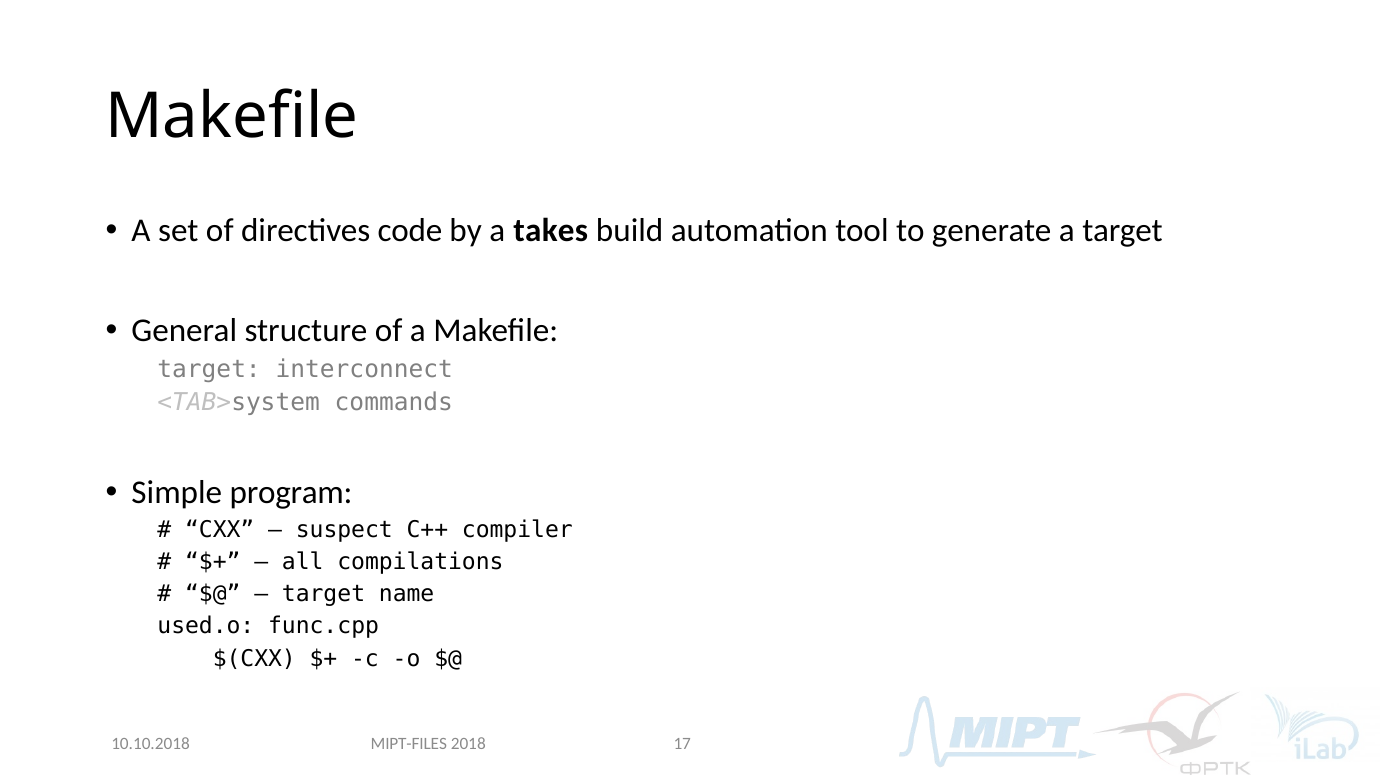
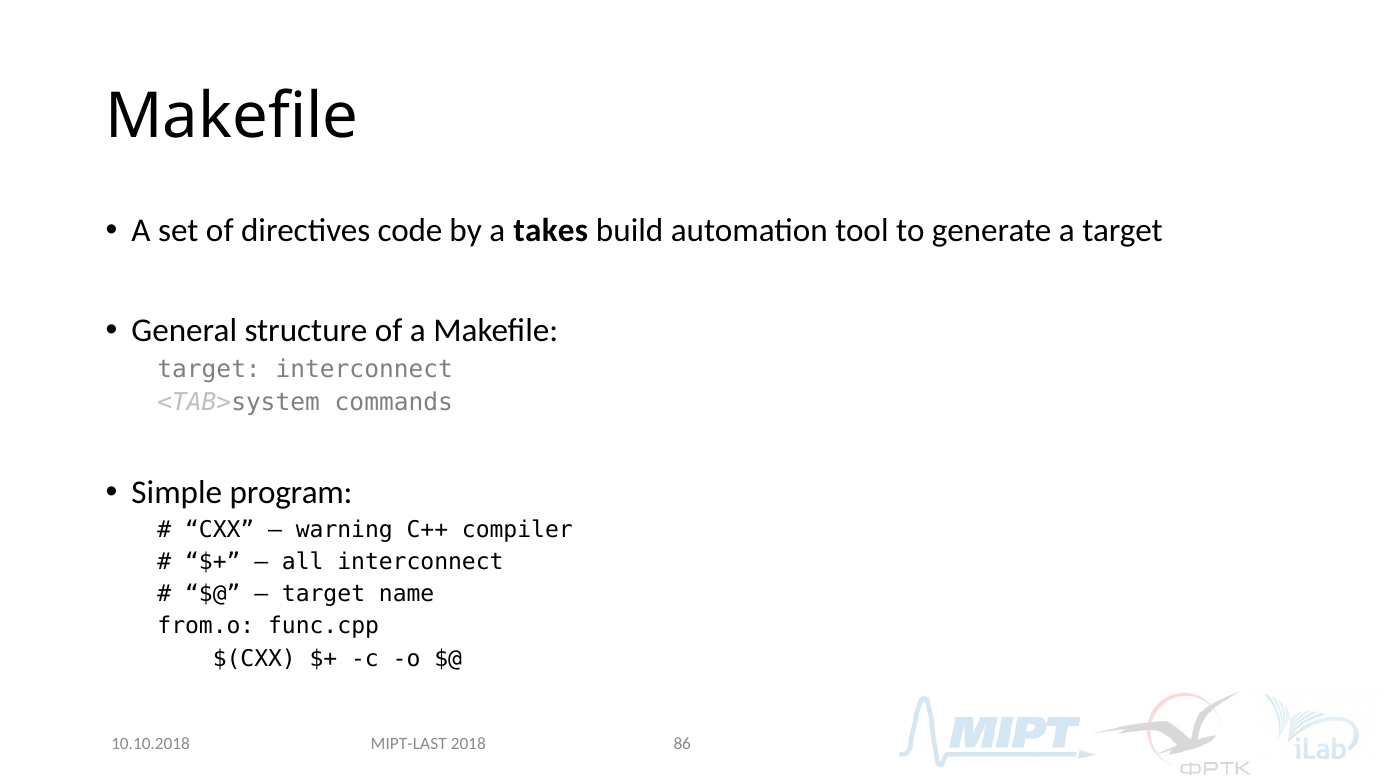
suspect: suspect -> warning (344, 530)
all compilations: compilations -> interconnect (420, 562)
used.o: used.o -> from.o (206, 626)
MIPT-FILES: MIPT-FILES -> MIPT-LAST (409, 743)
17: 17 -> 86 (682, 743)
